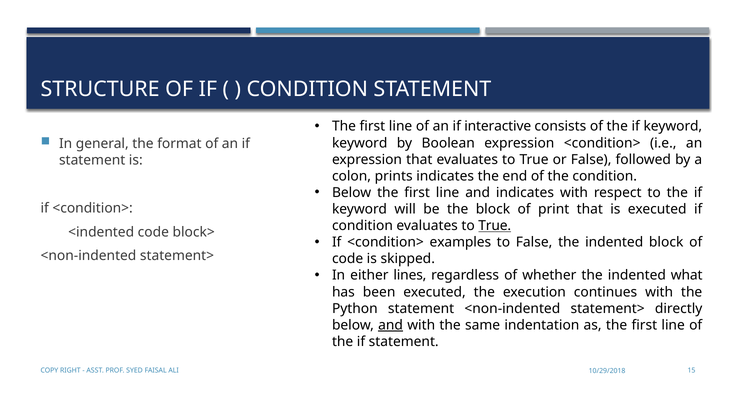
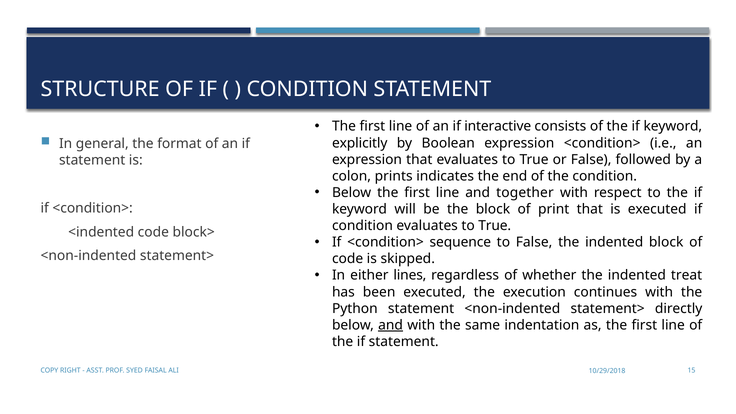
keyword: keyword -> explicitly (360, 143)
and indicates: indicates -> together (525, 193)
True underline: present -> none (495, 226)
examples: examples -> sequence (460, 242)
what: what -> treat (687, 275)
